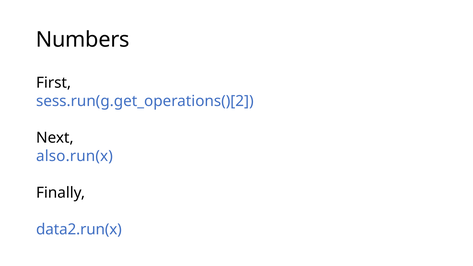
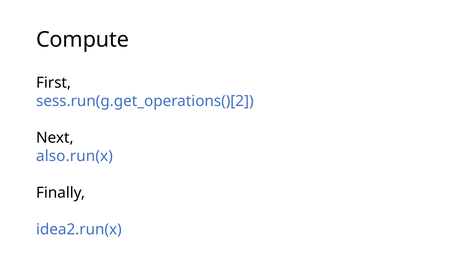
Numbers: Numbers -> Compute (83, 40)
data2.run(x: data2.run(x -> idea2.run(x (79, 230)
